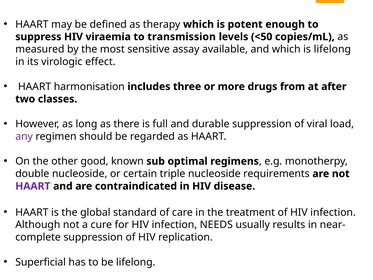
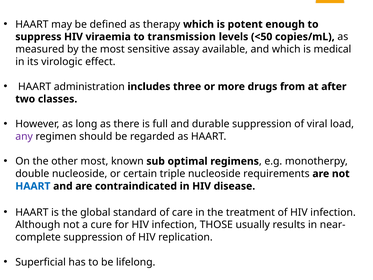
is lifelong: lifelong -> medical (332, 49)
harmonisation: harmonisation -> administration (89, 87)
other good: good -> most (94, 161)
HAART colour: purple -> blue (33, 186)
NEEDS: NEEDS -> THOSE (216, 225)
